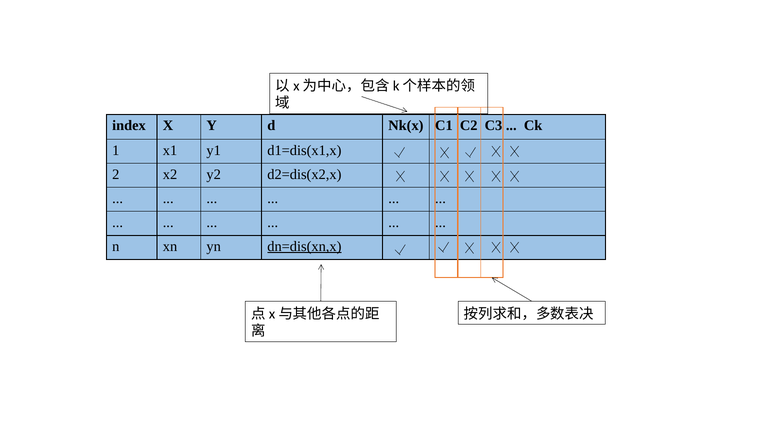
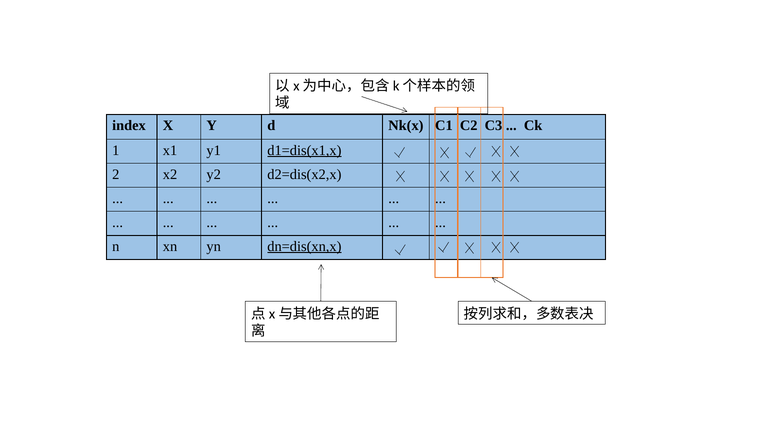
d1=dis(x1,x underline: none -> present (304, 150)
